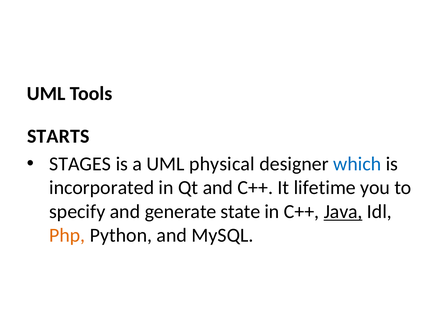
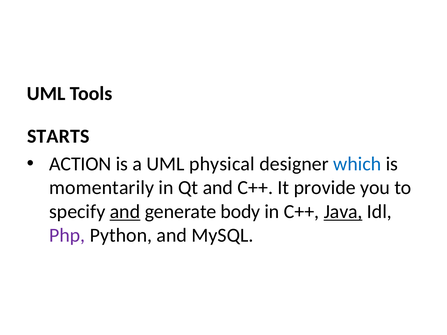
STAGES: STAGES -> ACTION (80, 164)
incorporated: incorporated -> momentarily (102, 188)
lifetime: lifetime -> provide (325, 188)
and underline: none -> present (125, 212)
state: state -> body (240, 212)
Php colour: orange -> purple (67, 236)
